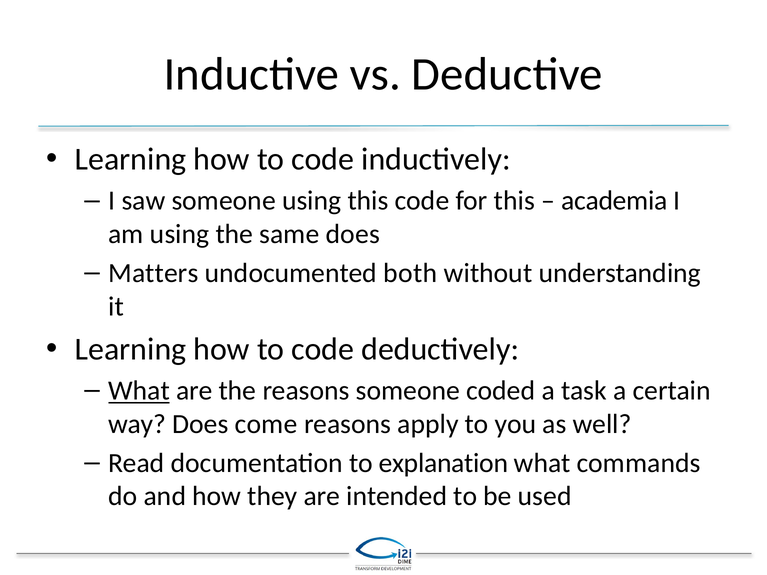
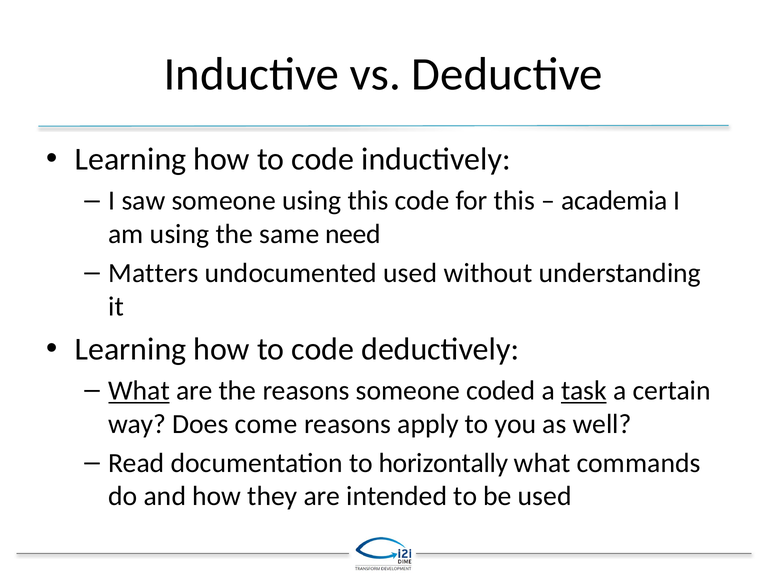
same does: does -> need (353, 234)
undocumented both: both -> used (410, 273)
task underline: none -> present (584, 391)
explanation: explanation -> horizontally (443, 463)
